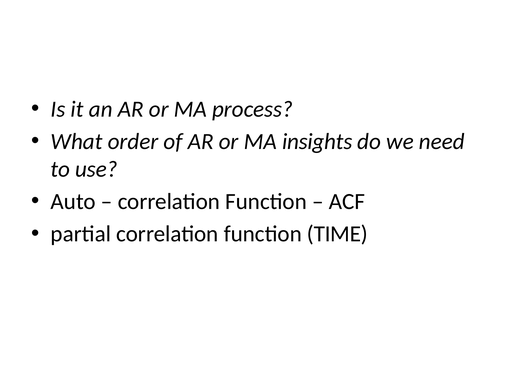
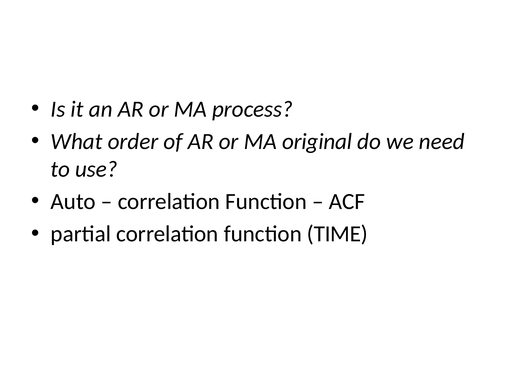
insights: insights -> original (317, 141)
